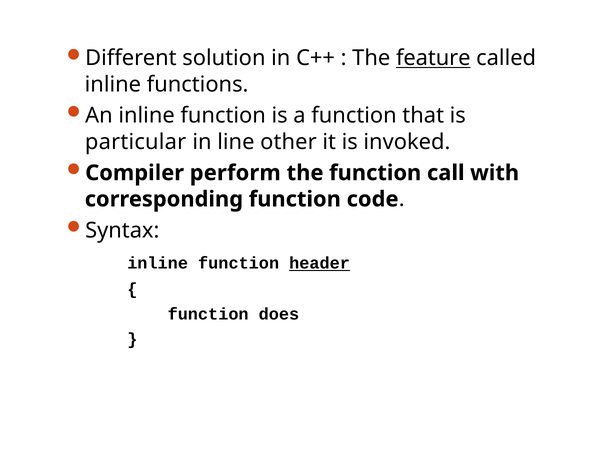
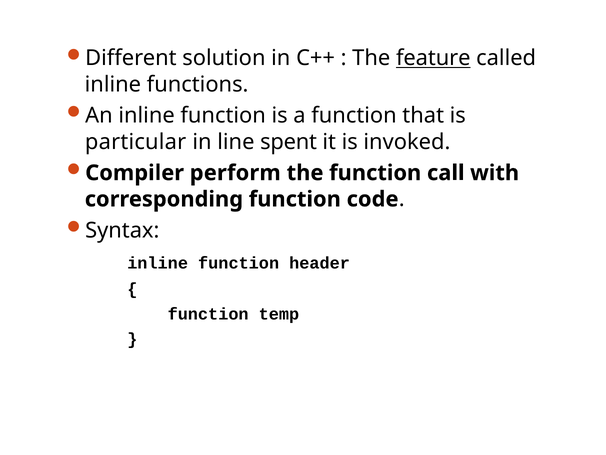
other: other -> spent (289, 142)
header underline: present -> none (320, 263)
does: does -> temp (279, 314)
